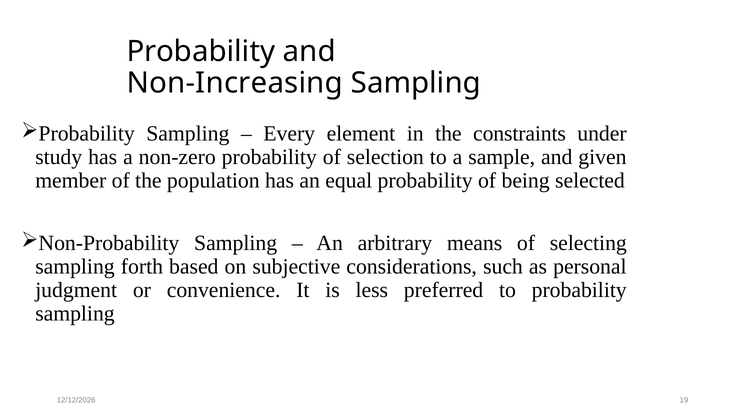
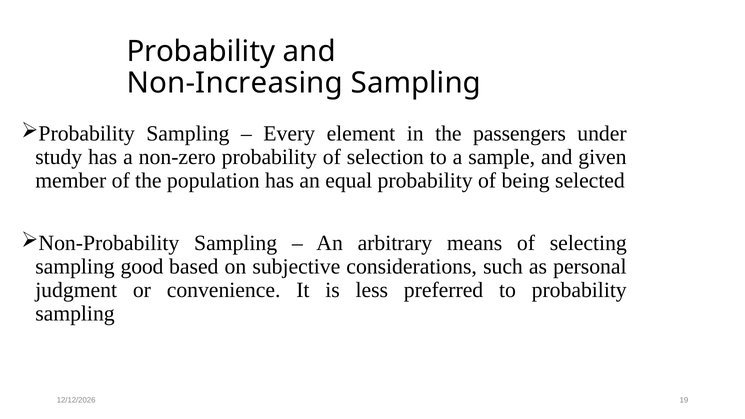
constraints: constraints -> passengers (520, 134)
forth: forth -> good (142, 267)
